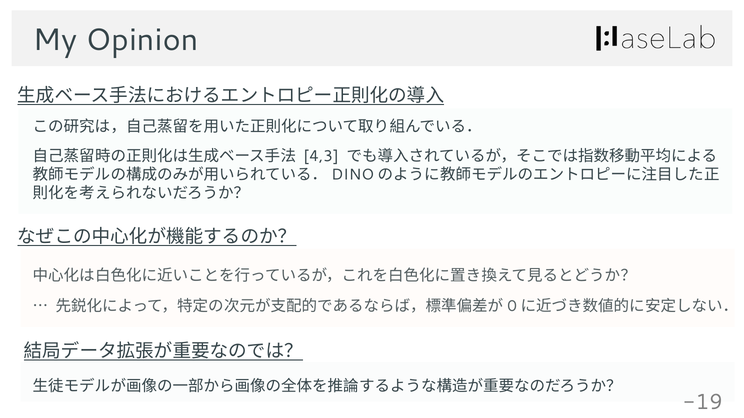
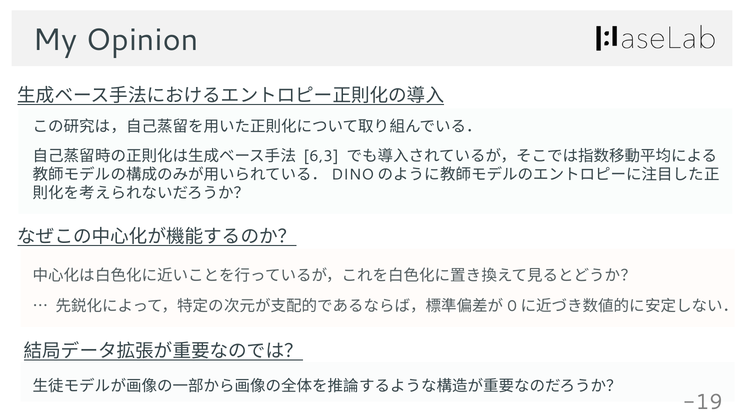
4,3: 4,3 -> 6,3 (321, 156)
